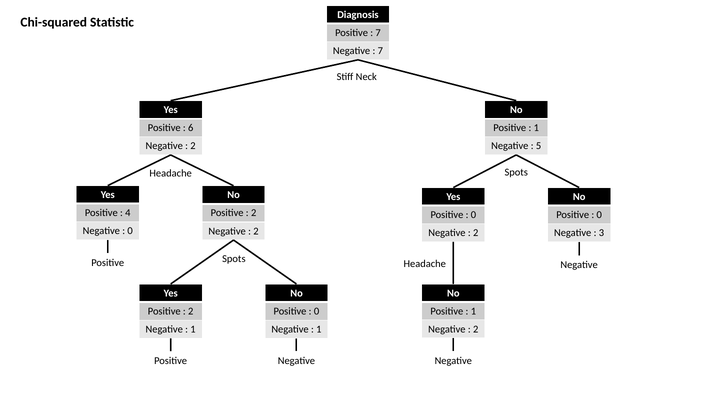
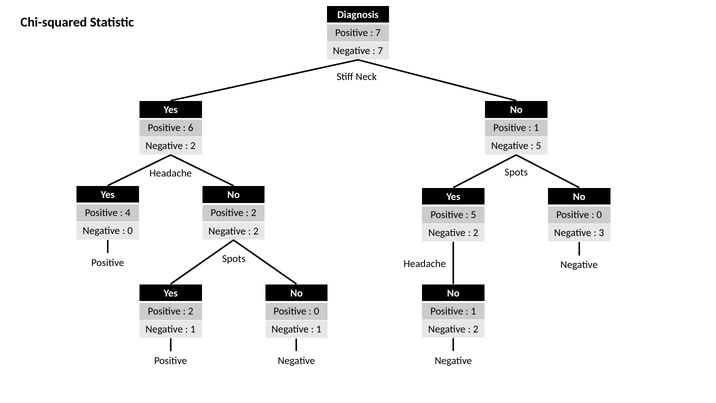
0: 0 -> 5 (473, 215)
